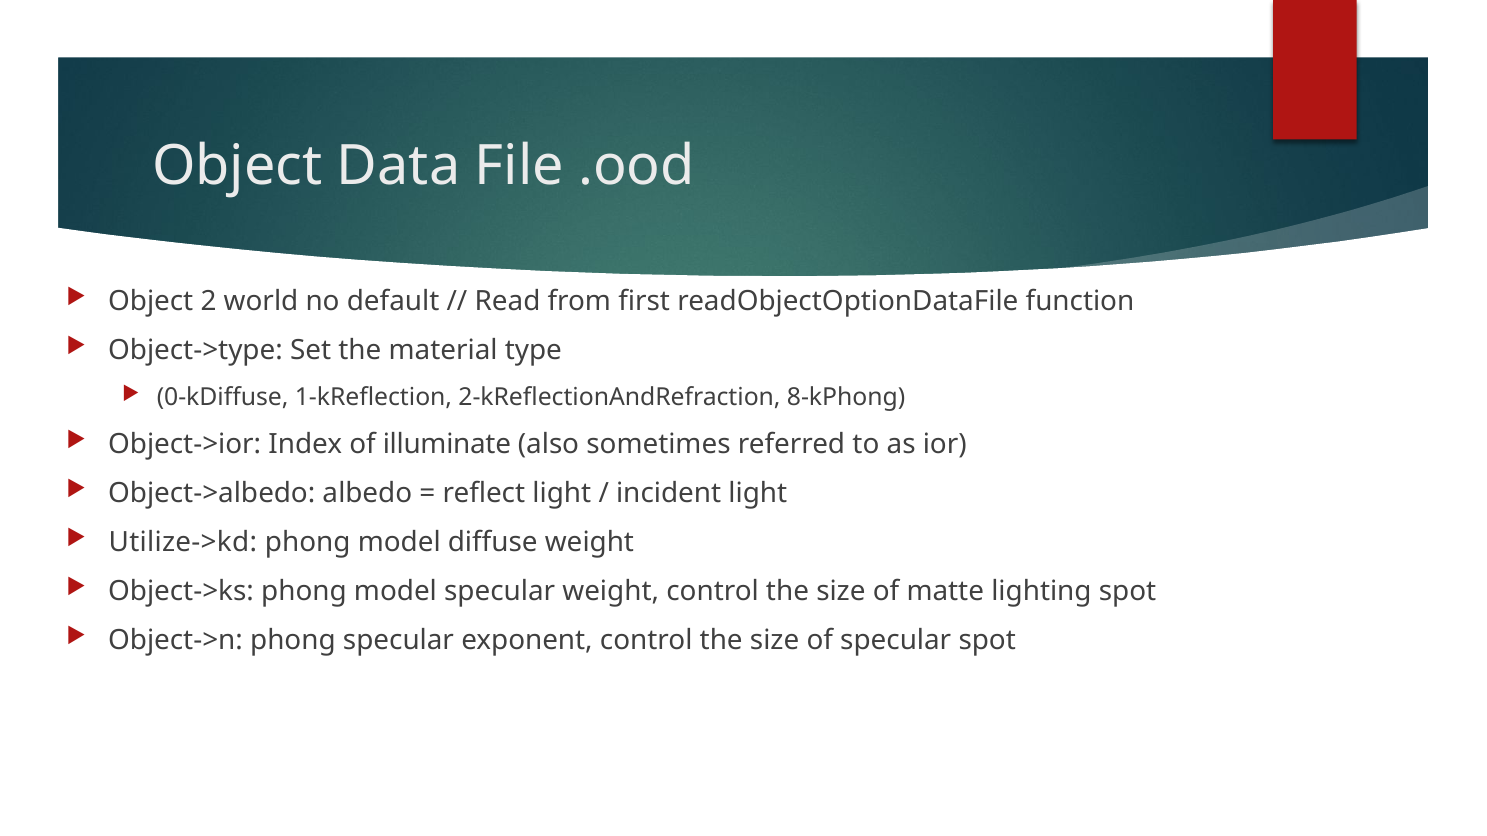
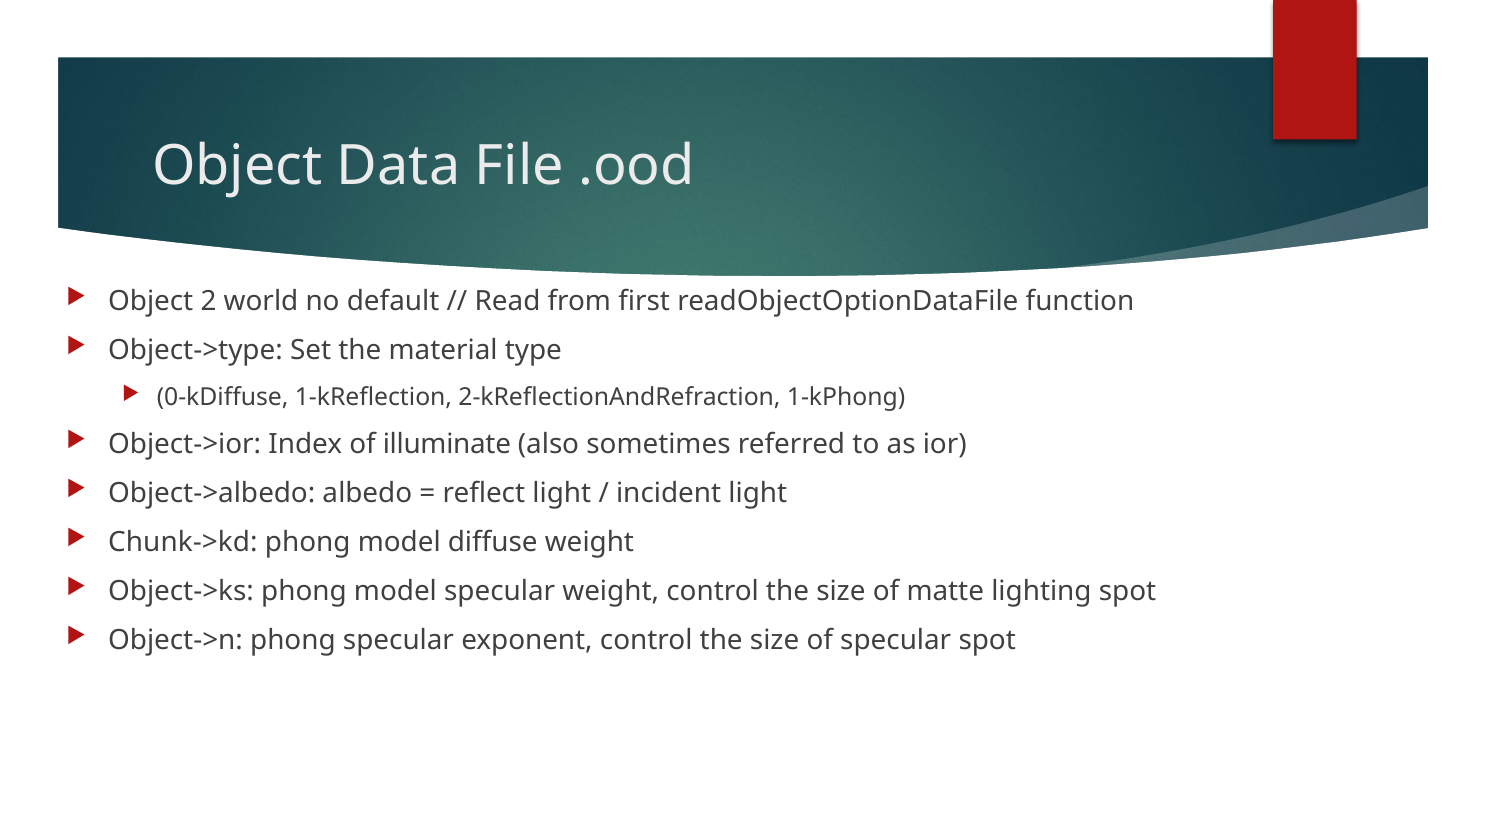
8-kPhong: 8-kPhong -> 1-kPhong (846, 398)
Utilize->kd: Utilize->kd -> Chunk->kd (183, 543)
